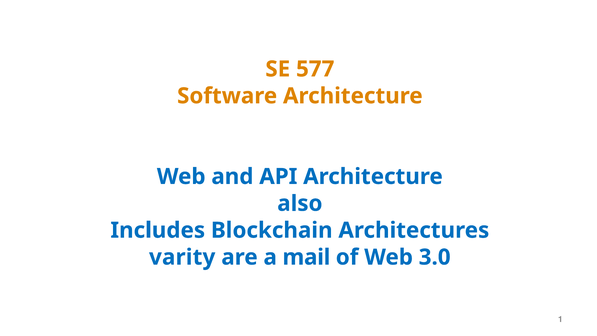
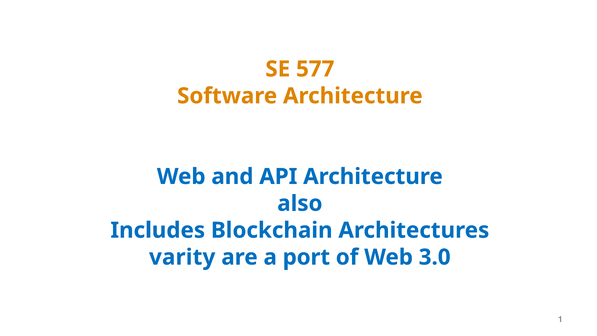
mail: mail -> port (306, 257)
